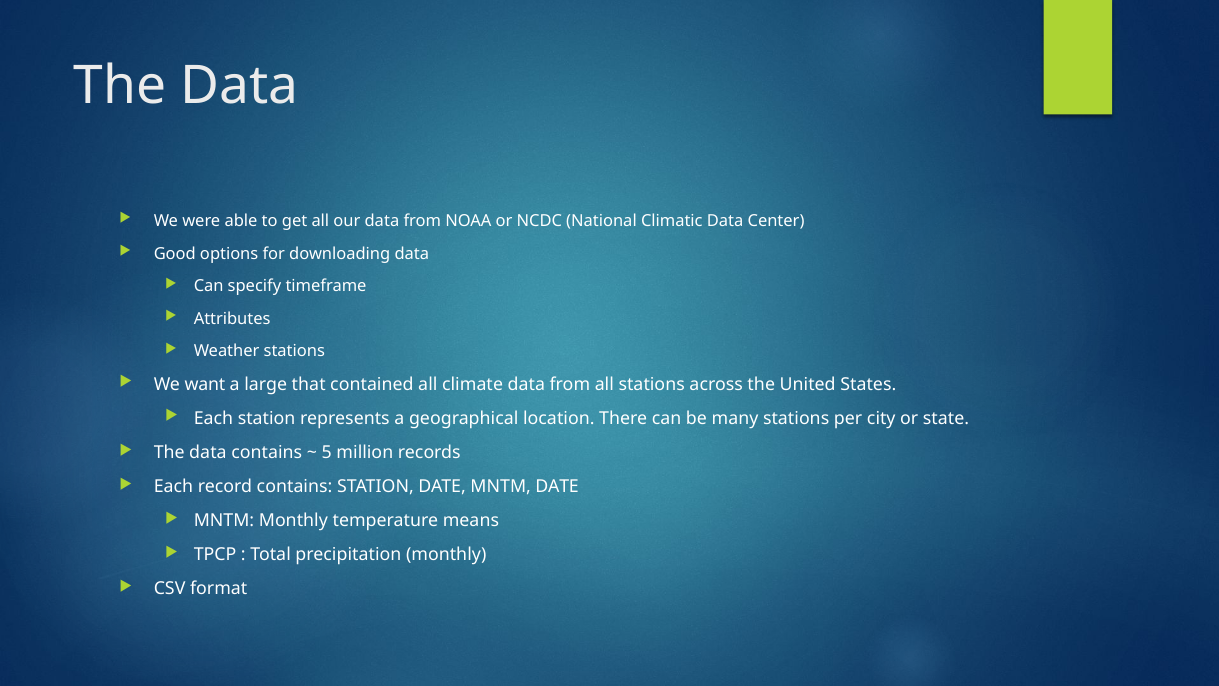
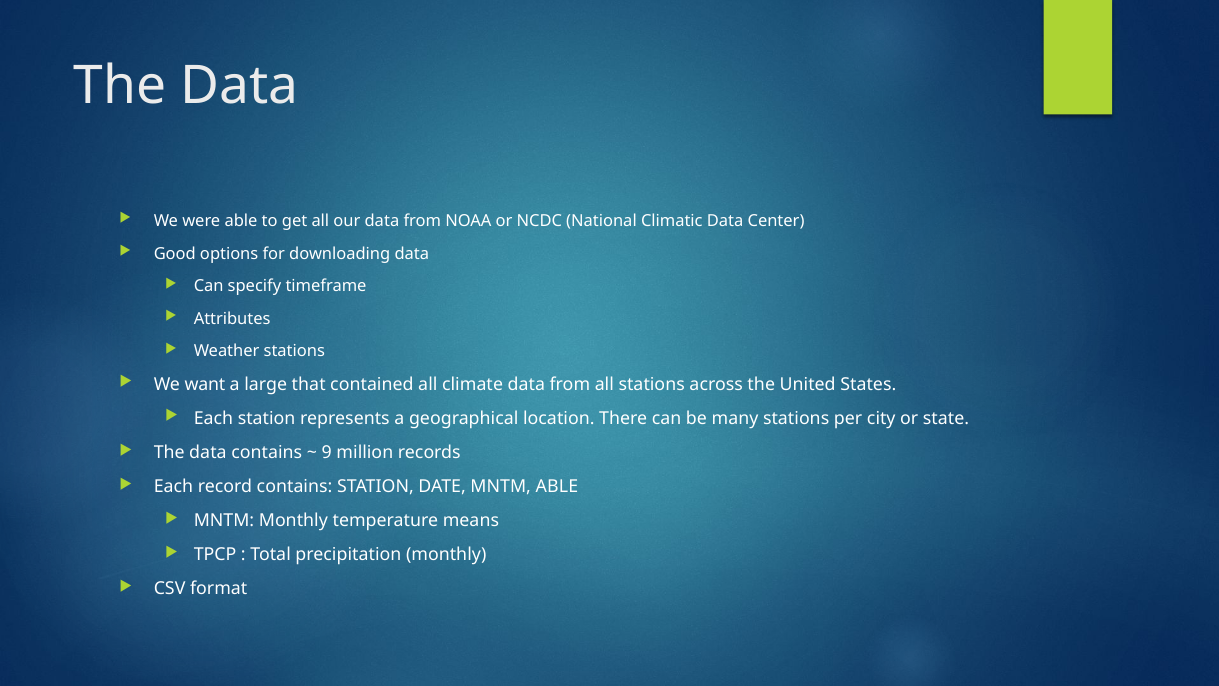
5: 5 -> 9 (327, 453)
MNTM DATE: DATE -> ABLE (557, 487)
